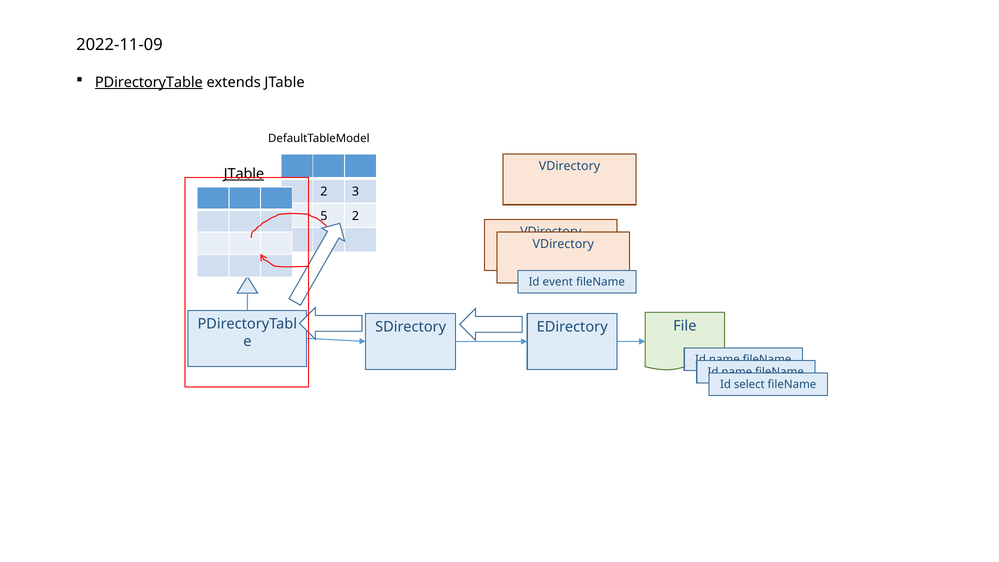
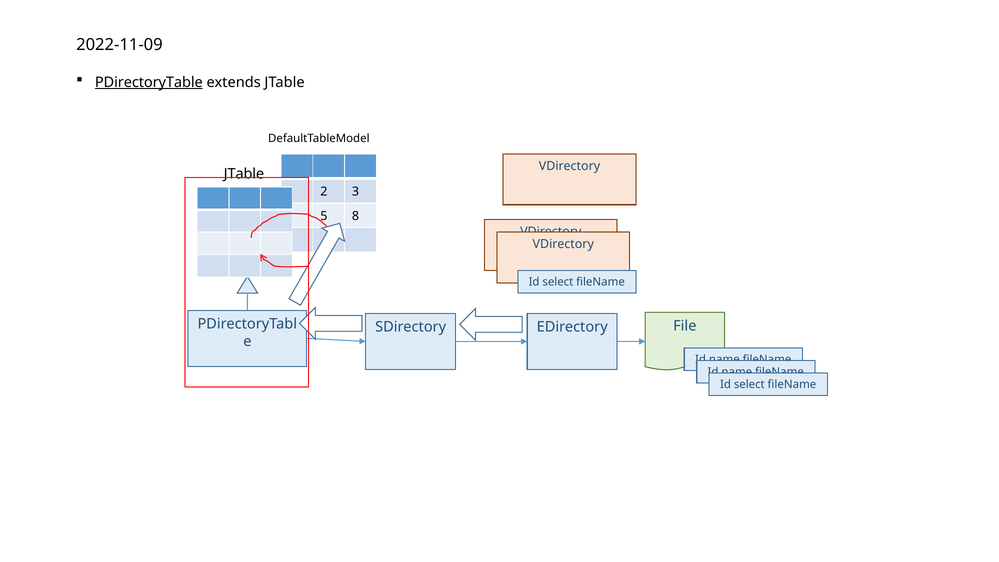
JTable underline: present -> none (244, 174)
2: 2 -> 8 (356, 216)
event: event -> select (558, 282)
